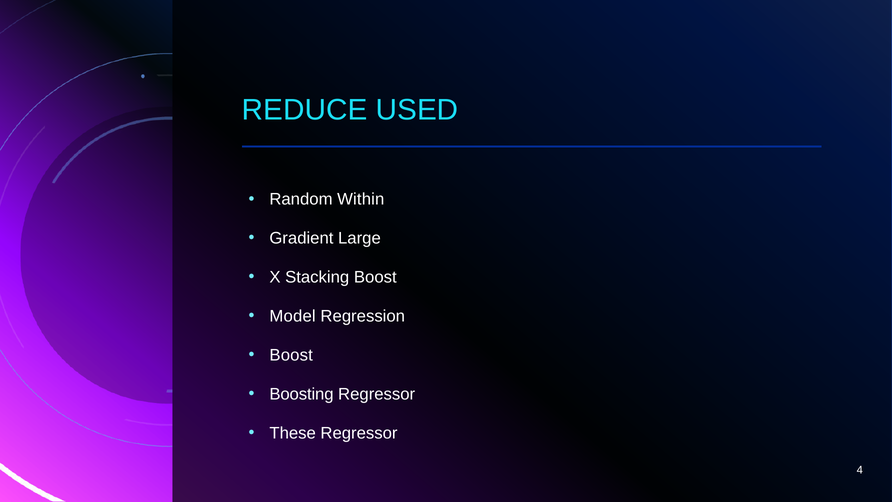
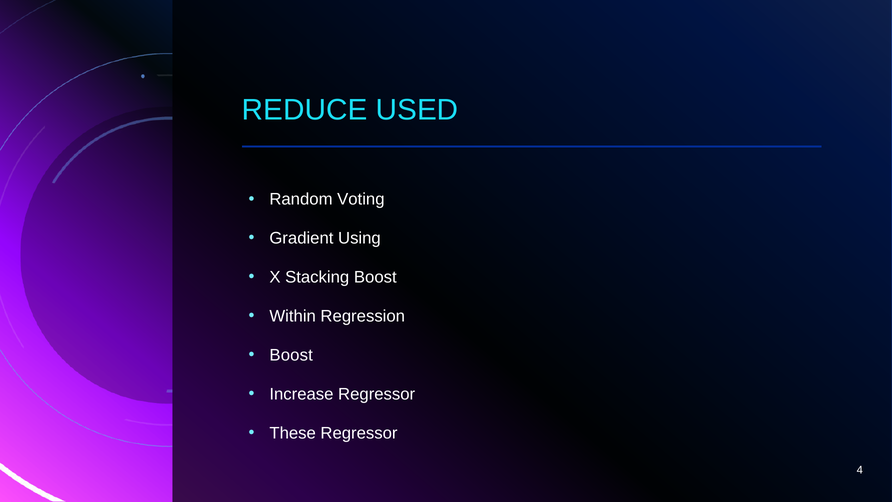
Within: Within -> Voting (361, 199)
Large: Large -> Using (359, 238)
Model: Model -> Within (293, 316)
Boosting: Boosting -> Increase (301, 394)
